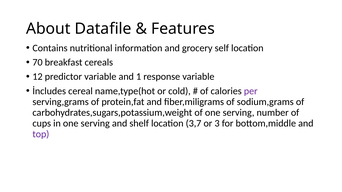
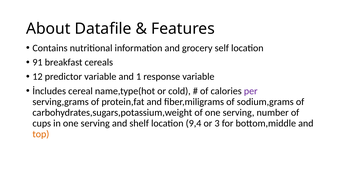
70: 70 -> 91 (38, 63)
3,7: 3,7 -> 9,4 (194, 124)
top colour: purple -> orange (41, 134)
